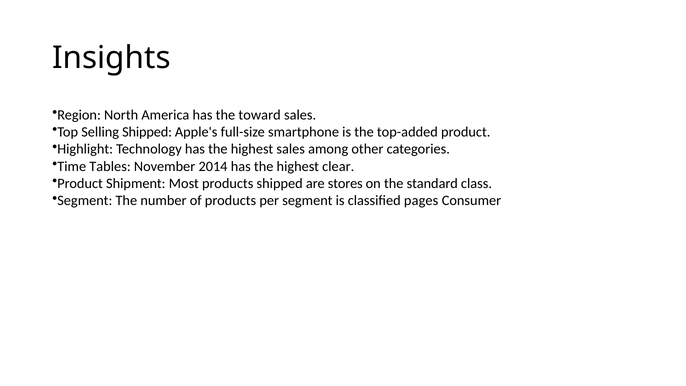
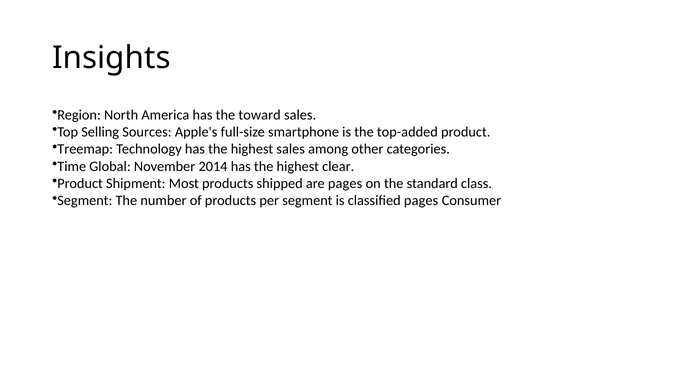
Selling Shipped: Shipped -> Sources (147, 132)
Highlight: Highlight -> Treemap (85, 149)
Tables: Tables -> Global (110, 166)
are stores: stores -> pages (345, 183)
